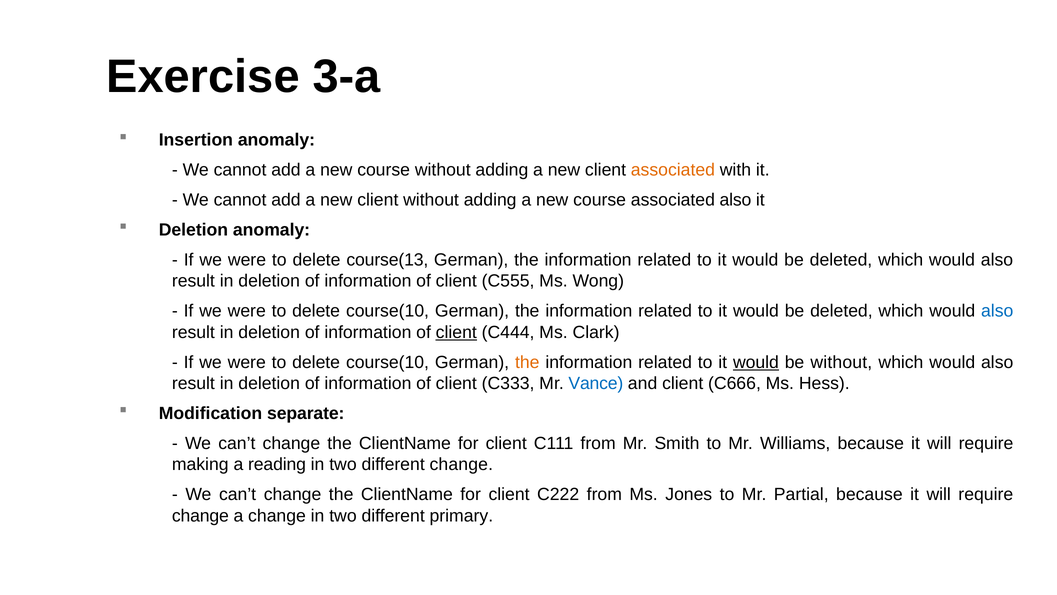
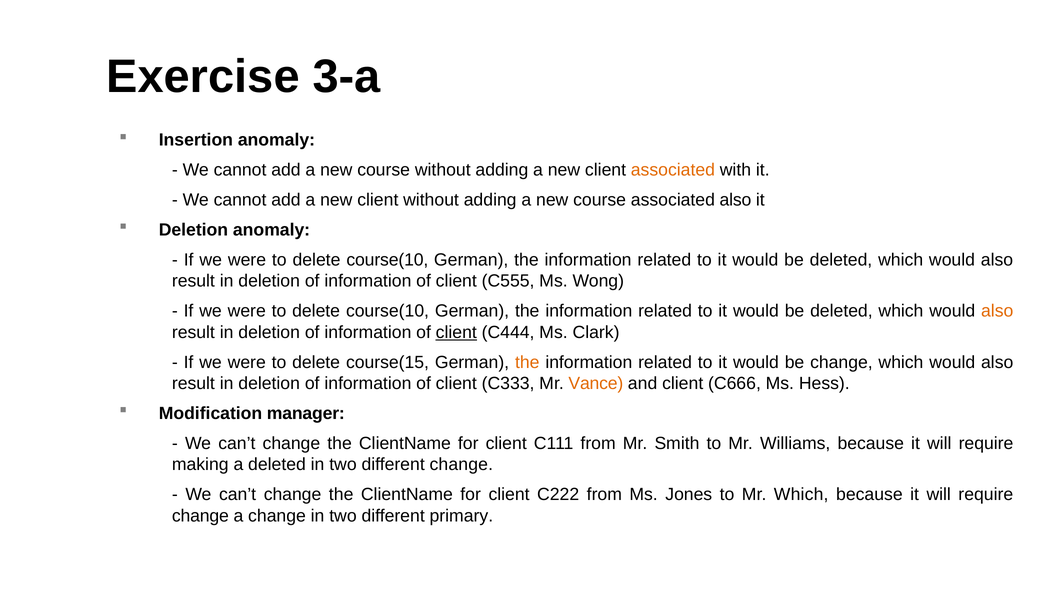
course(13: course(13 -> course(10 (387, 260)
also colour: blue -> orange (997, 311)
course(10: course(10 -> course(15 (387, 362)
would underline: present -> none (756, 362)
be without: without -> change (841, 362)
Vance colour: blue -> orange (596, 383)
separate: separate -> manager (306, 413)
a reading: reading -> deleted (277, 464)
Mr Partial: Partial -> Which (801, 494)
